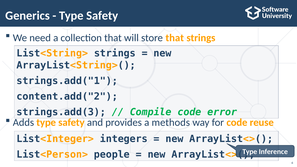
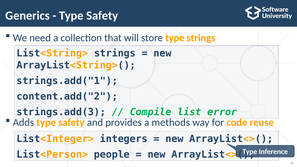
store that: that -> type (175, 38)
Compile code: code -> list (189, 112)
